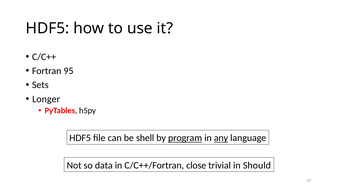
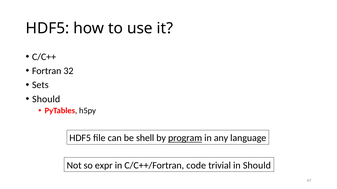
95: 95 -> 32 (69, 71)
Longer: Longer -> Should (46, 99)
any underline: present -> none (221, 138)
data: data -> expr (104, 166)
close: close -> code (196, 166)
